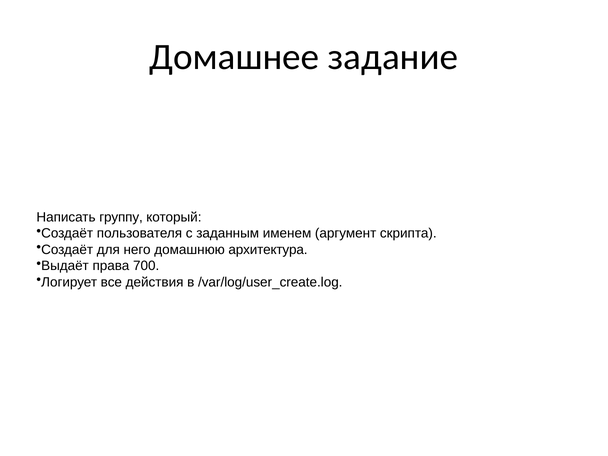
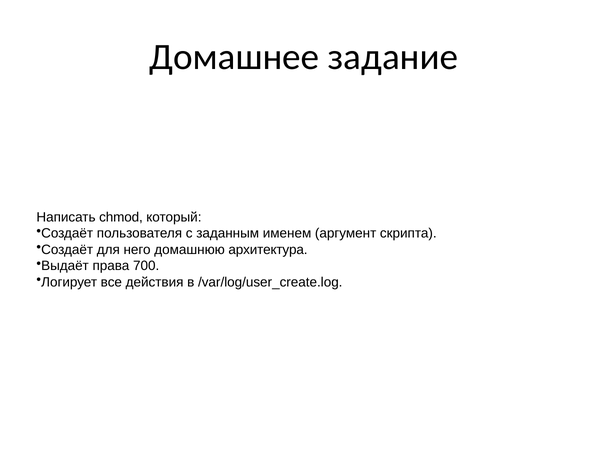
группу: группу -> chmod (121, 217)
